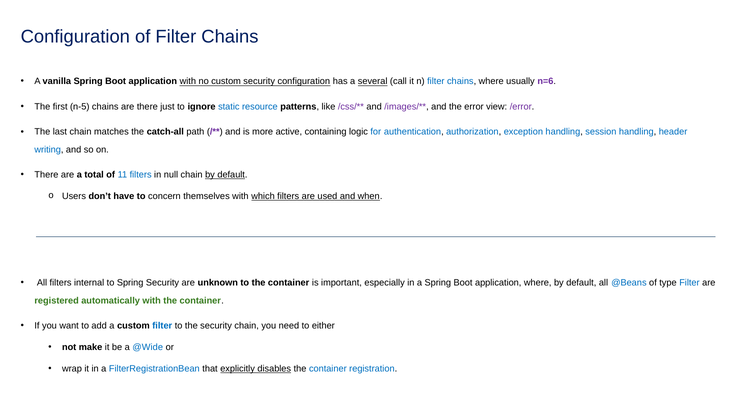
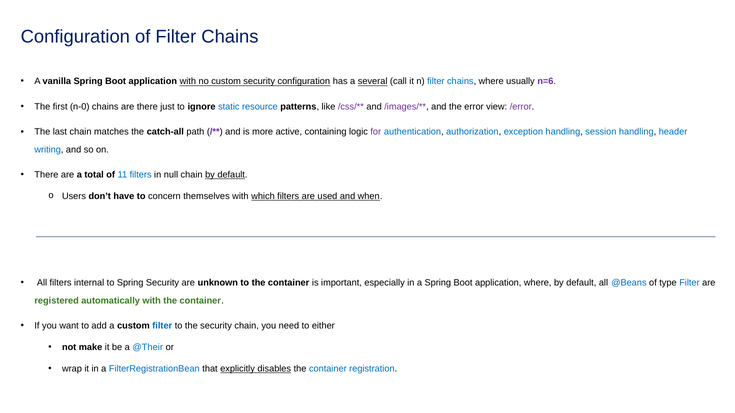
n-5: n-5 -> n-0 (80, 107)
for colour: blue -> purple (376, 132)
@Wide: @Wide -> @Their (148, 348)
